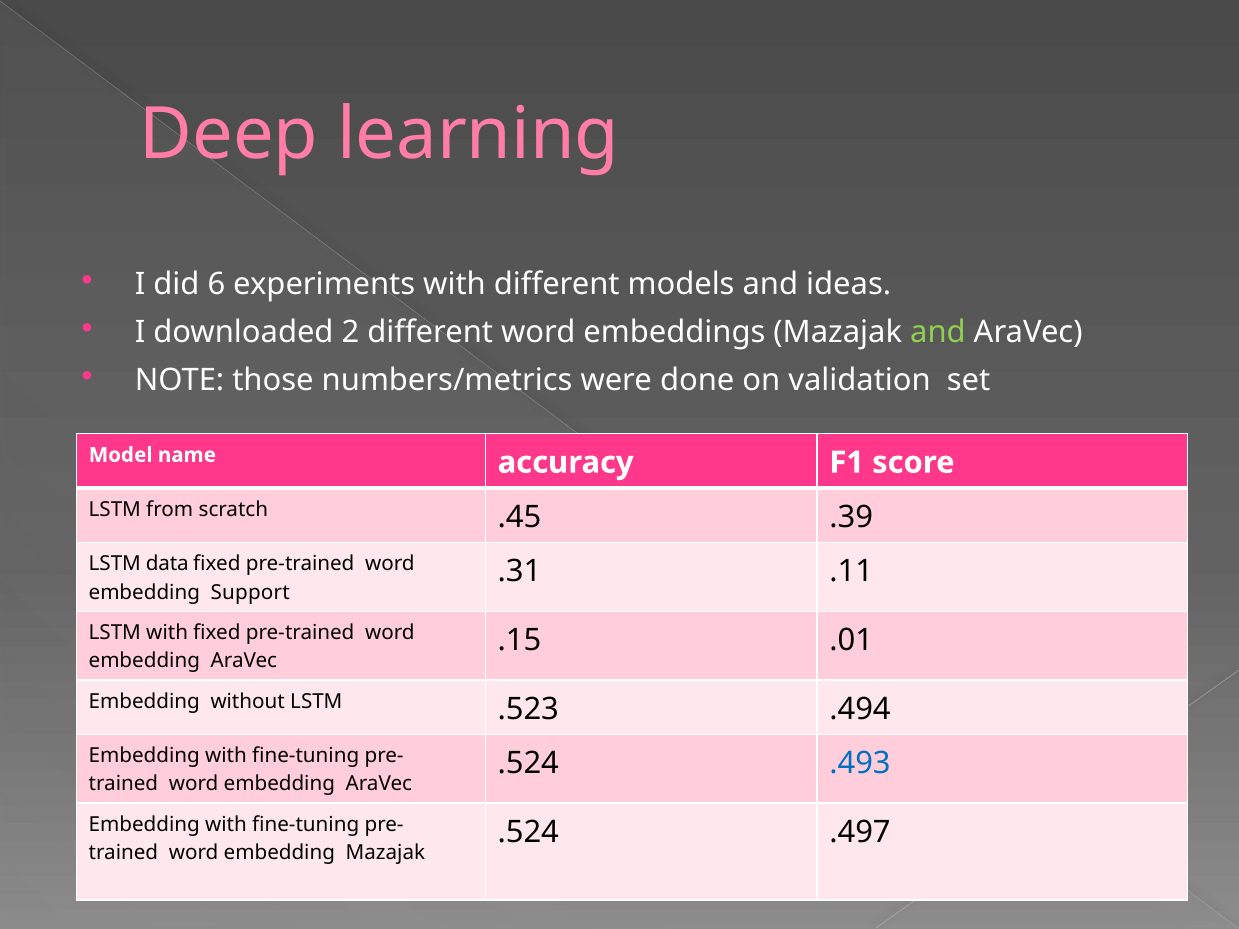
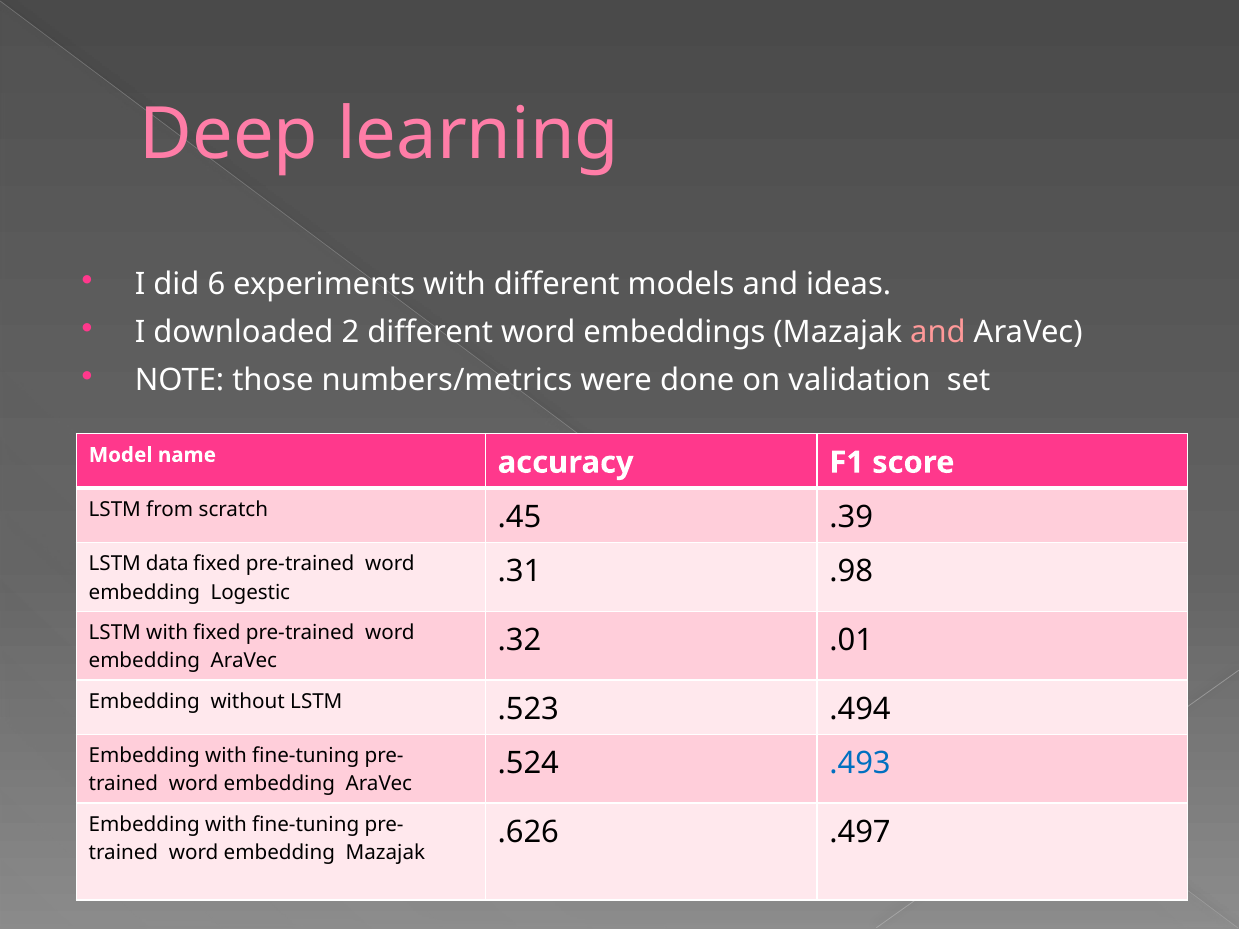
and colour: light green -> pink (938, 332)
.11: .11 -> .98 (851, 572)
Support: Support -> Logestic (250, 592)
.15: .15 -> .32 (519, 640)
.524: .524 -> .626 (528, 832)
